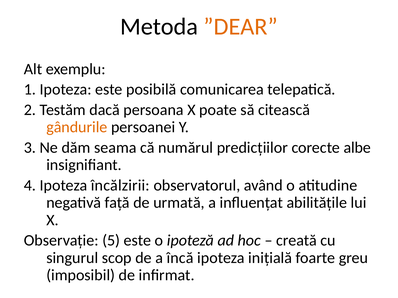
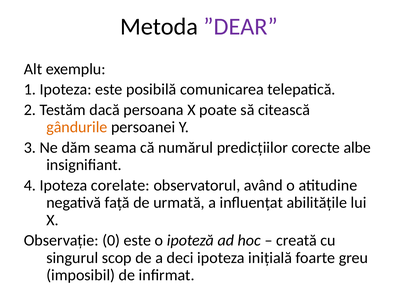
”DEAR colour: orange -> purple (241, 27)
încălzirii: încălzirii -> corelate (120, 186)
5: 5 -> 0 (111, 241)
încă: încă -> deci (180, 258)
